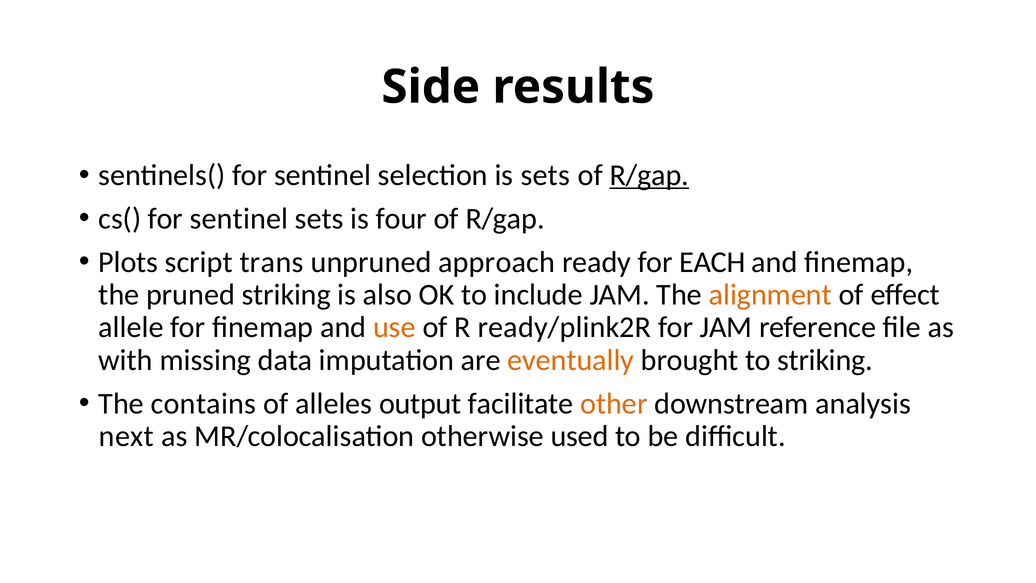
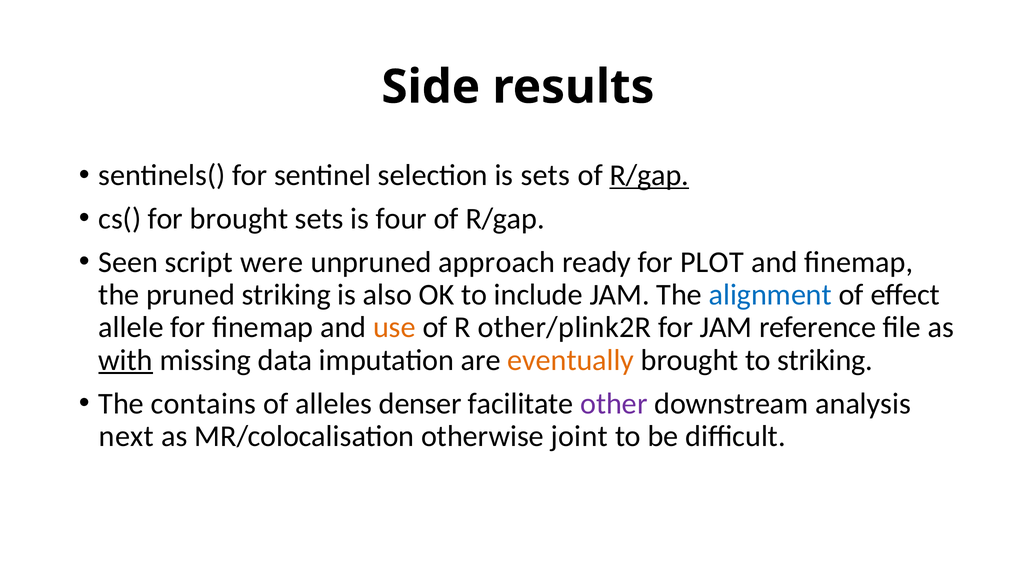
cs( for sentinel: sentinel -> brought (239, 219)
Plots: Plots -> Seen (128, 262)
trans: trans -> were (272, 262)
EACH: EACH -> PLOT (712, 262)
alignment colour: orange -> blue (770, 295)
ready/plink2R: ready/plink2R -> other/plink2R (564, 327)
with underline: none -> present (126, 360)
output: output -> denser (420, 403)
other colour: orange -> purple (614, 403)
used: used -> joint (579, 436)
